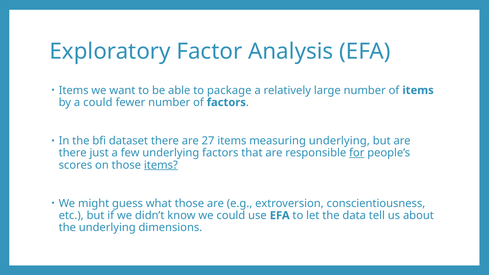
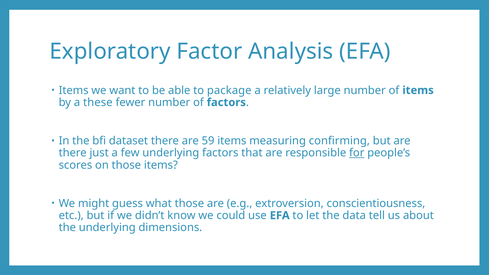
a could: could -> these (98, 102)
27: 27 -> 59 (208, 141)
measuring underlying: underlying -> confirming (339, 141)
items underline: present -> none (161, 165)
